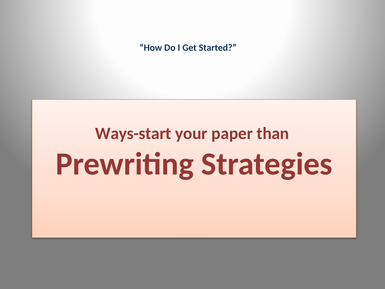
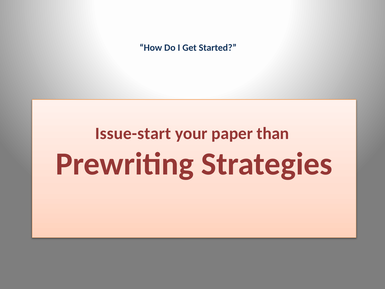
Ways-start: Ways-start -> Issue-start (133, 133)
